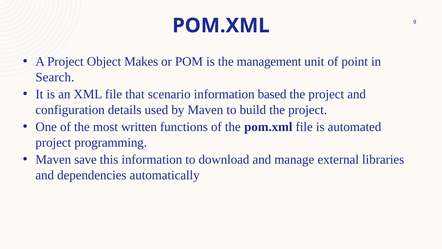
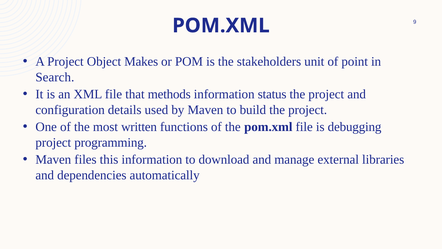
management: management -> stakeholders (269, 62)
scenario: scenario -> methods (169, 94)
based: based -> status (272, 94)
automated: automated -> debugging (355, 127)
save: save -> files (85, 159)
